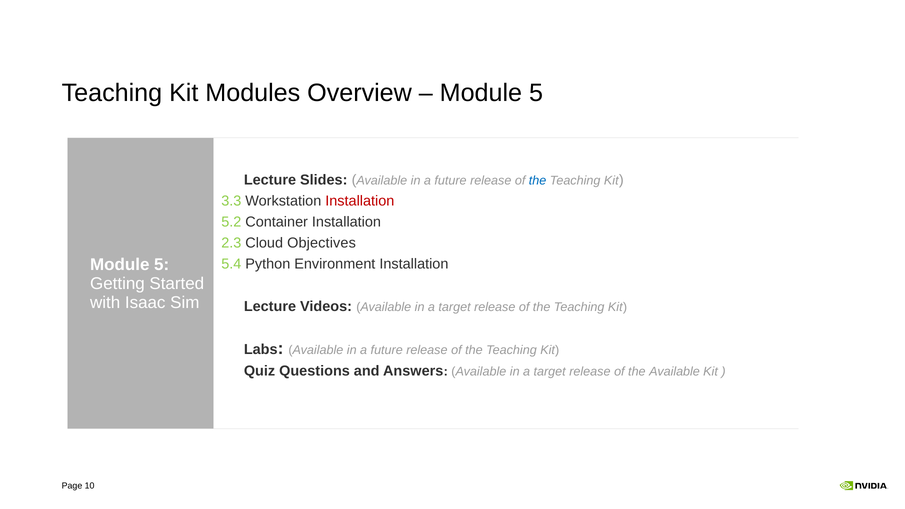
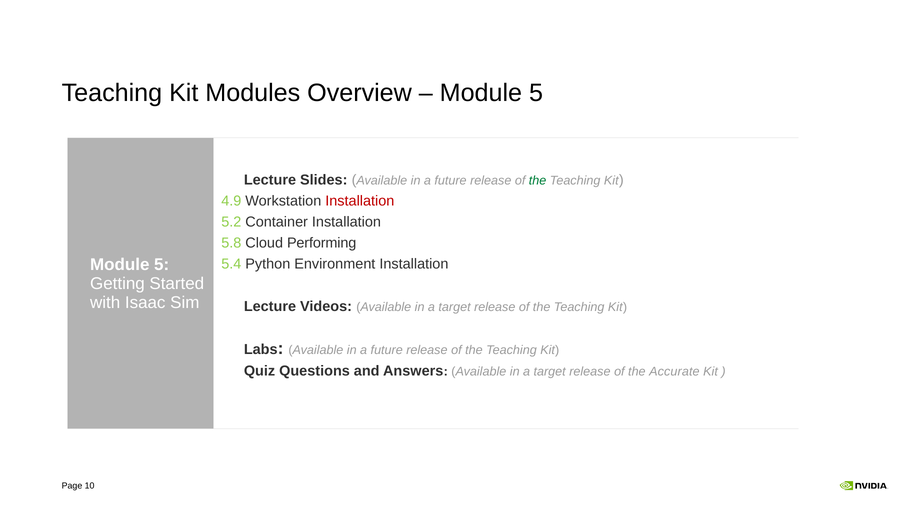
the colour: blue -> green (538, 180)
3.3: 3.3 -> 4.9 (231, 201)
2.3: 2.3 -> 5.8 (231, 243)
Objectives: Objectives -> Performing (322, 243)
the Available: Available -> Accurate (674, 372)
